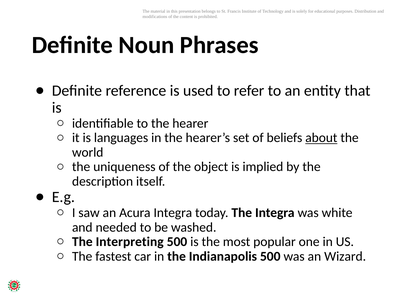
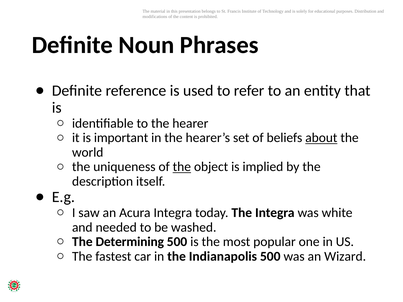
languages: languages -> important (121, 138)
the underline: none -> present (182, 167)
Interpreting: Interpreting -> Determining (130, 242)
